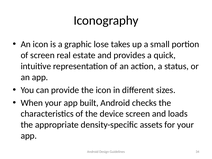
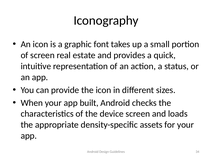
lose: lose -> font (101, 44)
